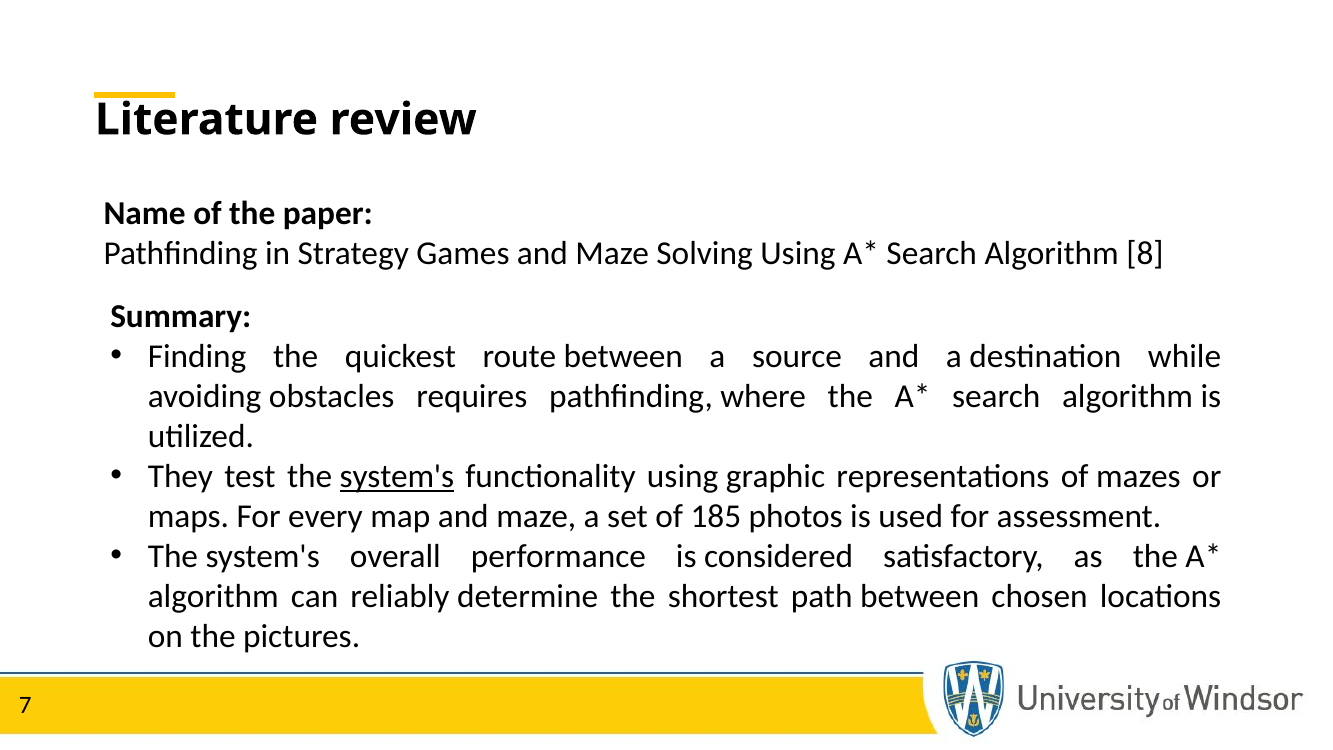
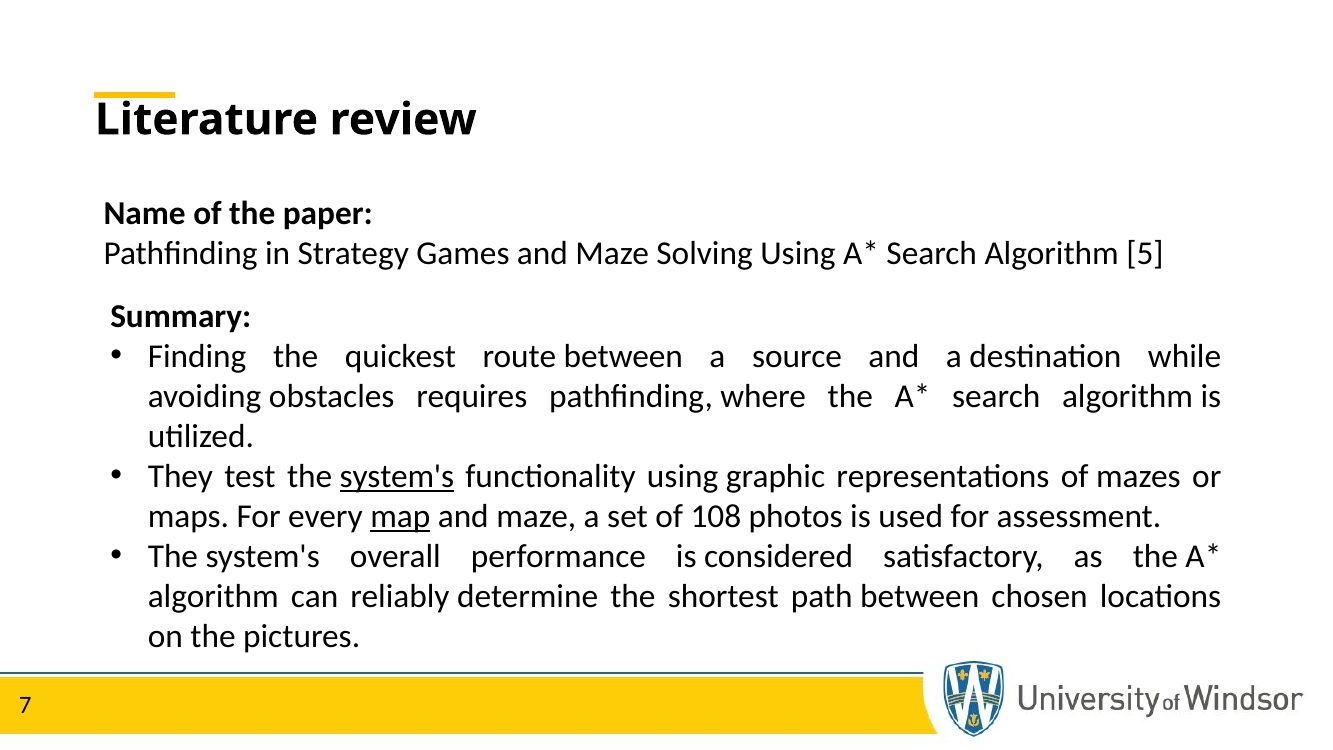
8: 8 -> 5 (1145, 254)
map underline: none -> present (400, 516)
185: 185 -> 108 (716, 516)
